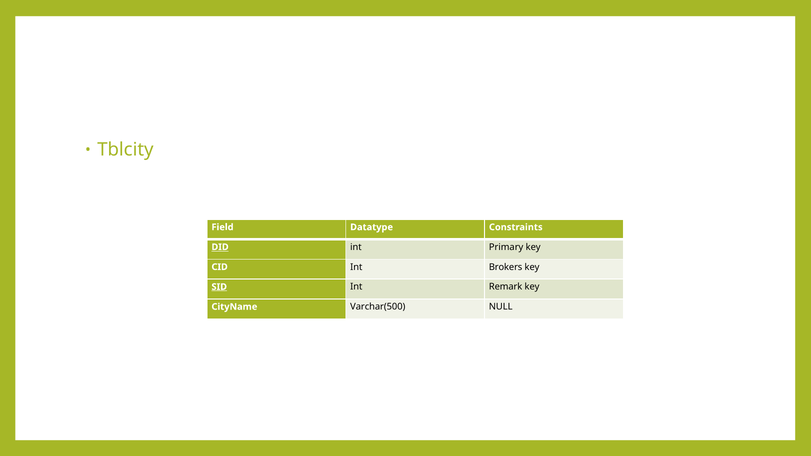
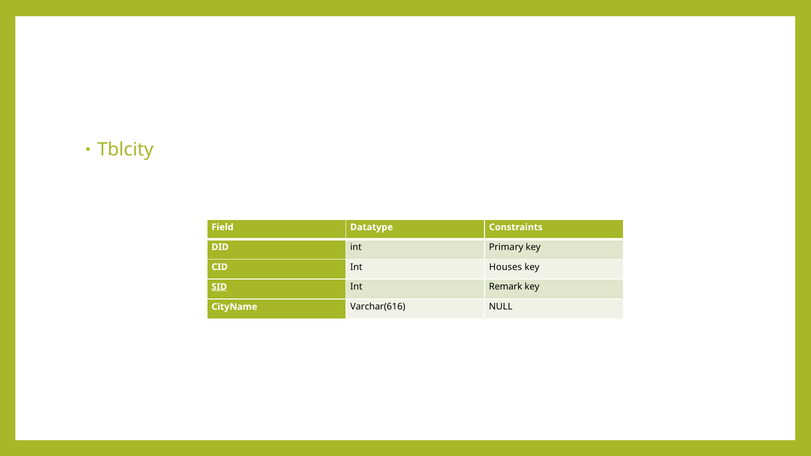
DID underline: present -> none (220, 247)
Brokers: Brokers -> Houses (506, 267)
Varchar(500: Varchar(500 -> Varchar(616 (378, 307)
